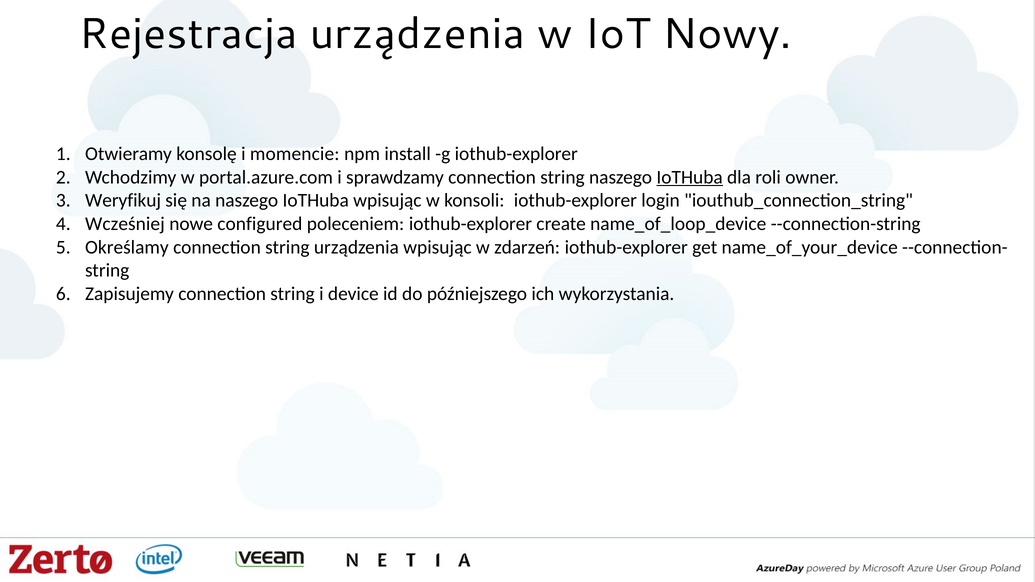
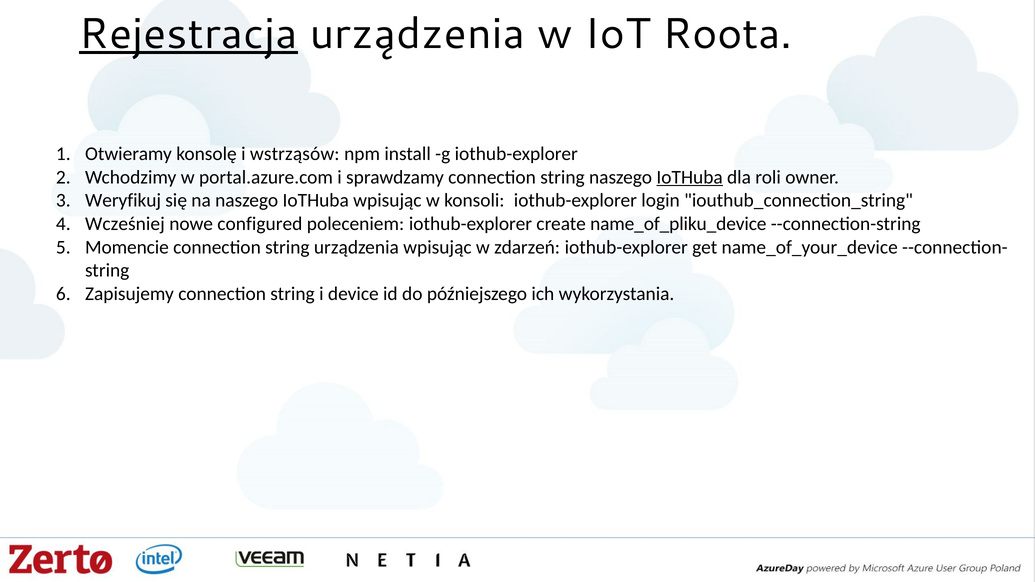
Rejestracja underline: none -> present (188, 34)
Nowy: Nowy -> Roota (727, 34)
momencie: momencie -> wstrząsów (295, 154)
name_of_loop_device: name_of_loop_device -> name_of_pliku_device (678, 224)
Określamy: Określamy -> Momencie (127, 247)
